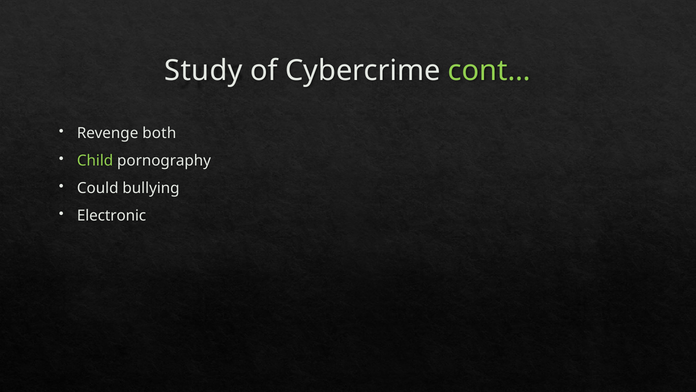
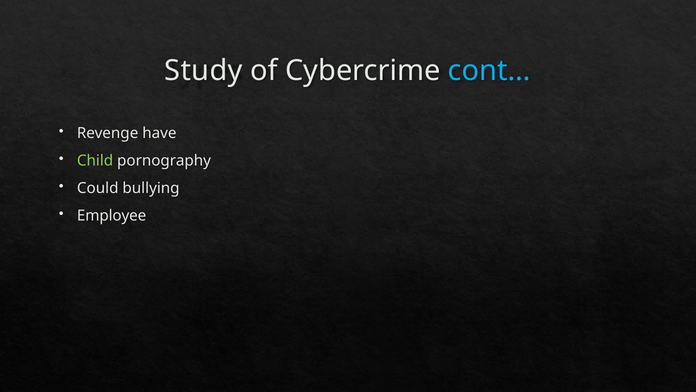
cont… colour: light green -> light blue (489, 70)
both: both -> have (159, 133)
Electronic: Electronic -> Employee (112, 216)
